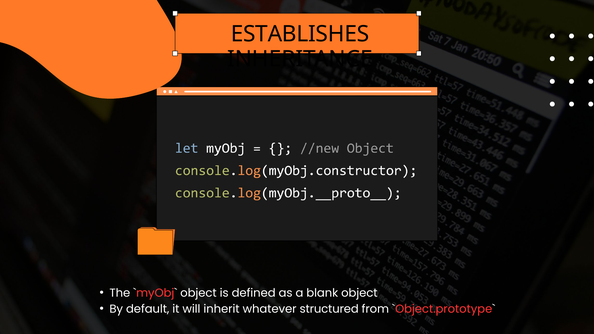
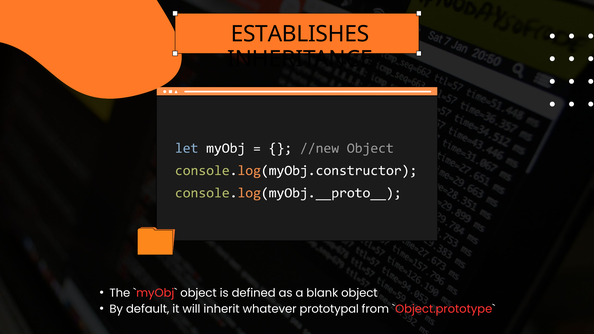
structured: structured -> prototypal (329, 309)
